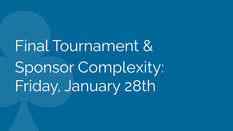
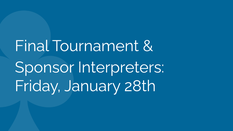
Complexity: Complexity -> Interpreters (121, 67)
